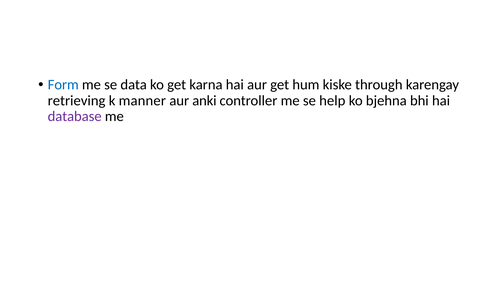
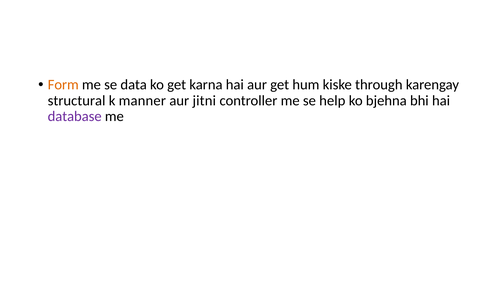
Form colour: blue -> orange (63, 85)
retrieving: retrieving -> structural (77, 101)
anki: anki -> jitni (204, 101)
